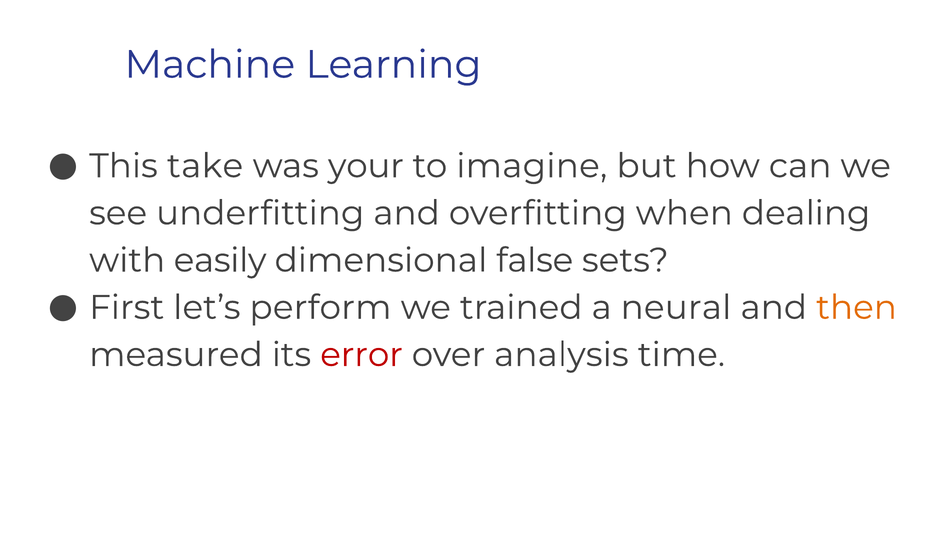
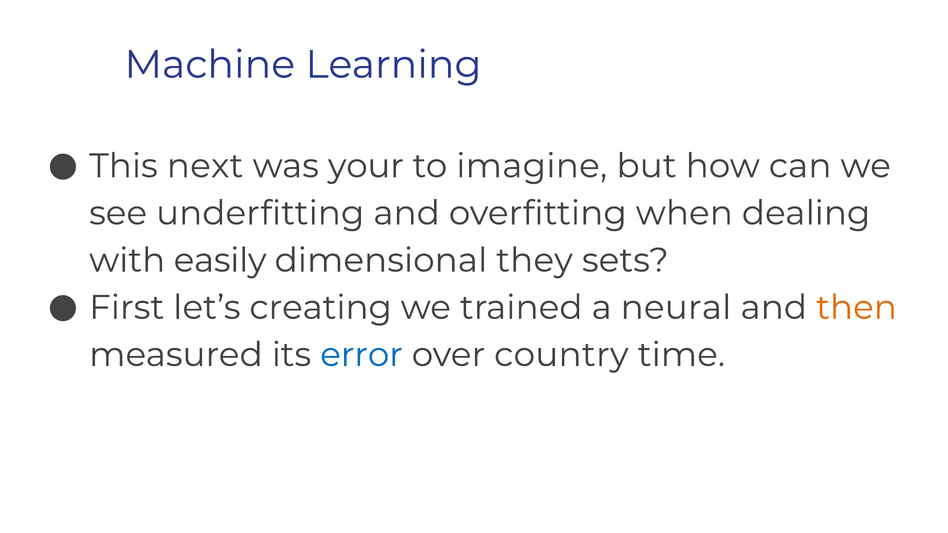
take: take -> next (205, 166)
false: false -> they (534, 260)
perform: perform -> creating (321, 308)
error colour: red -> blue (362, 355)
analysis: analysis -> country (561, 355)
